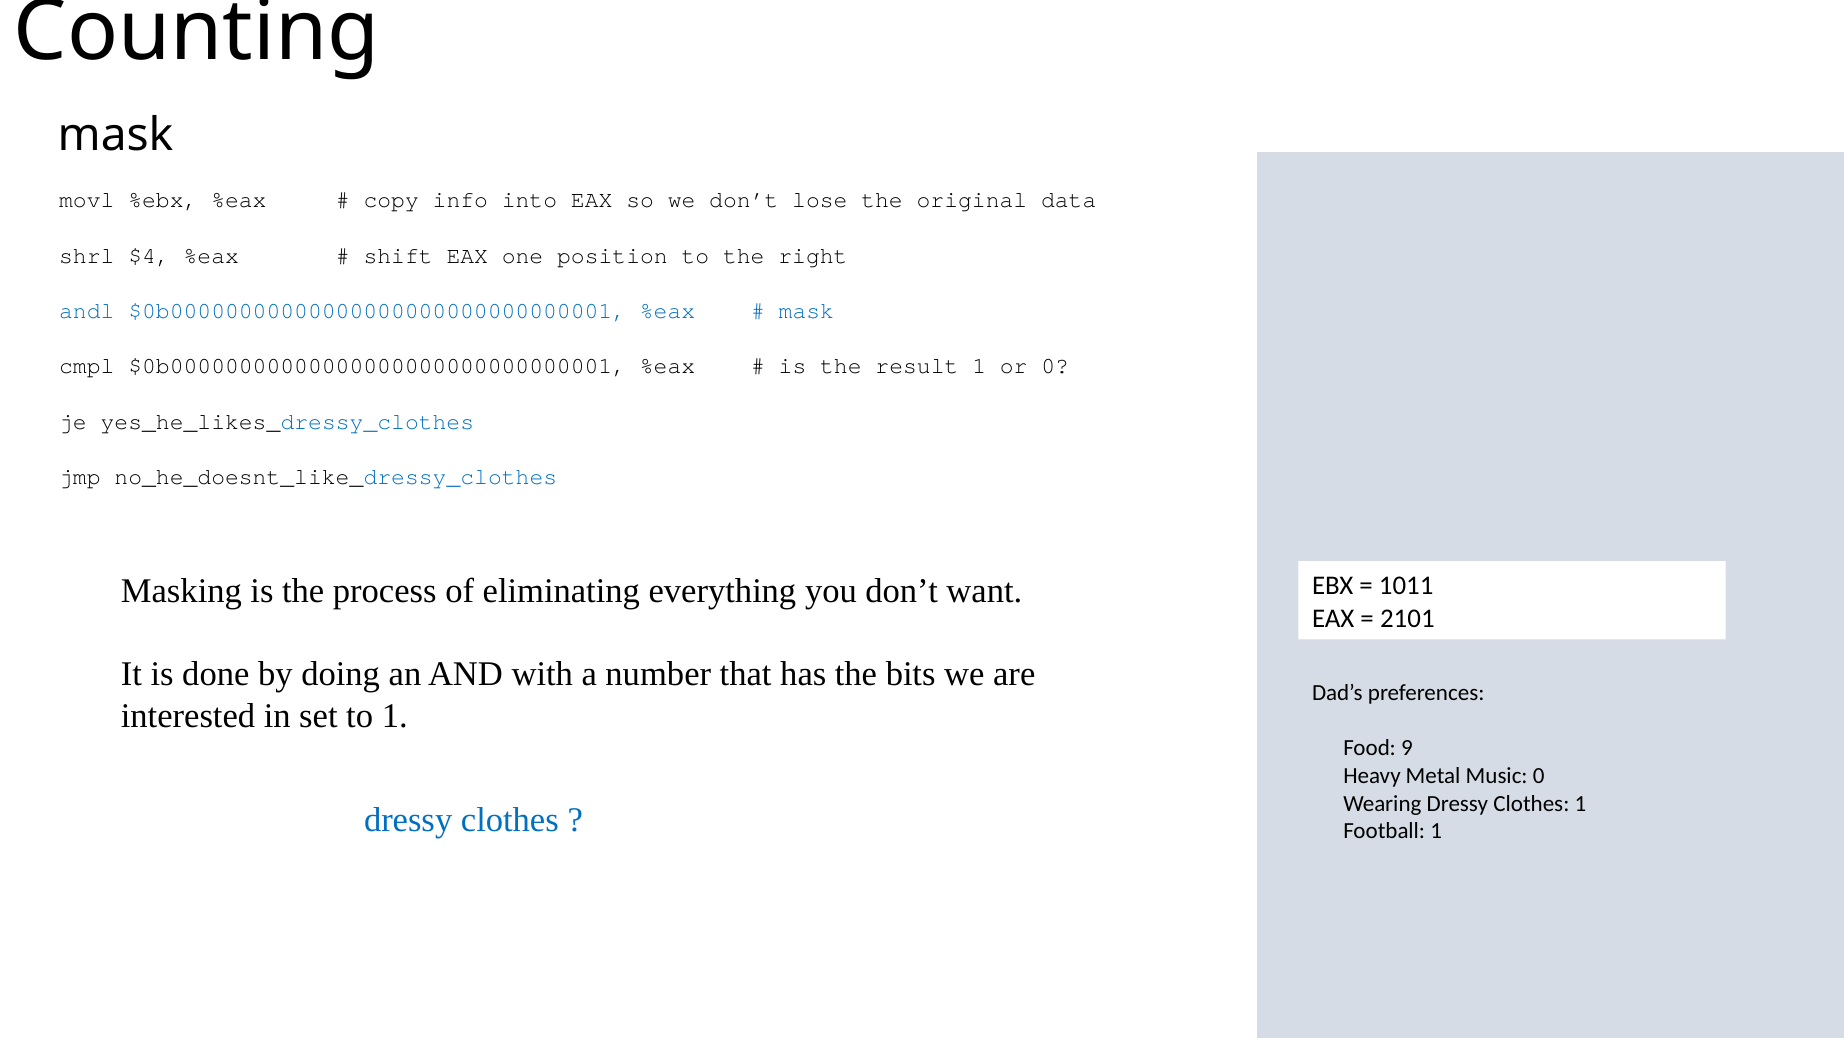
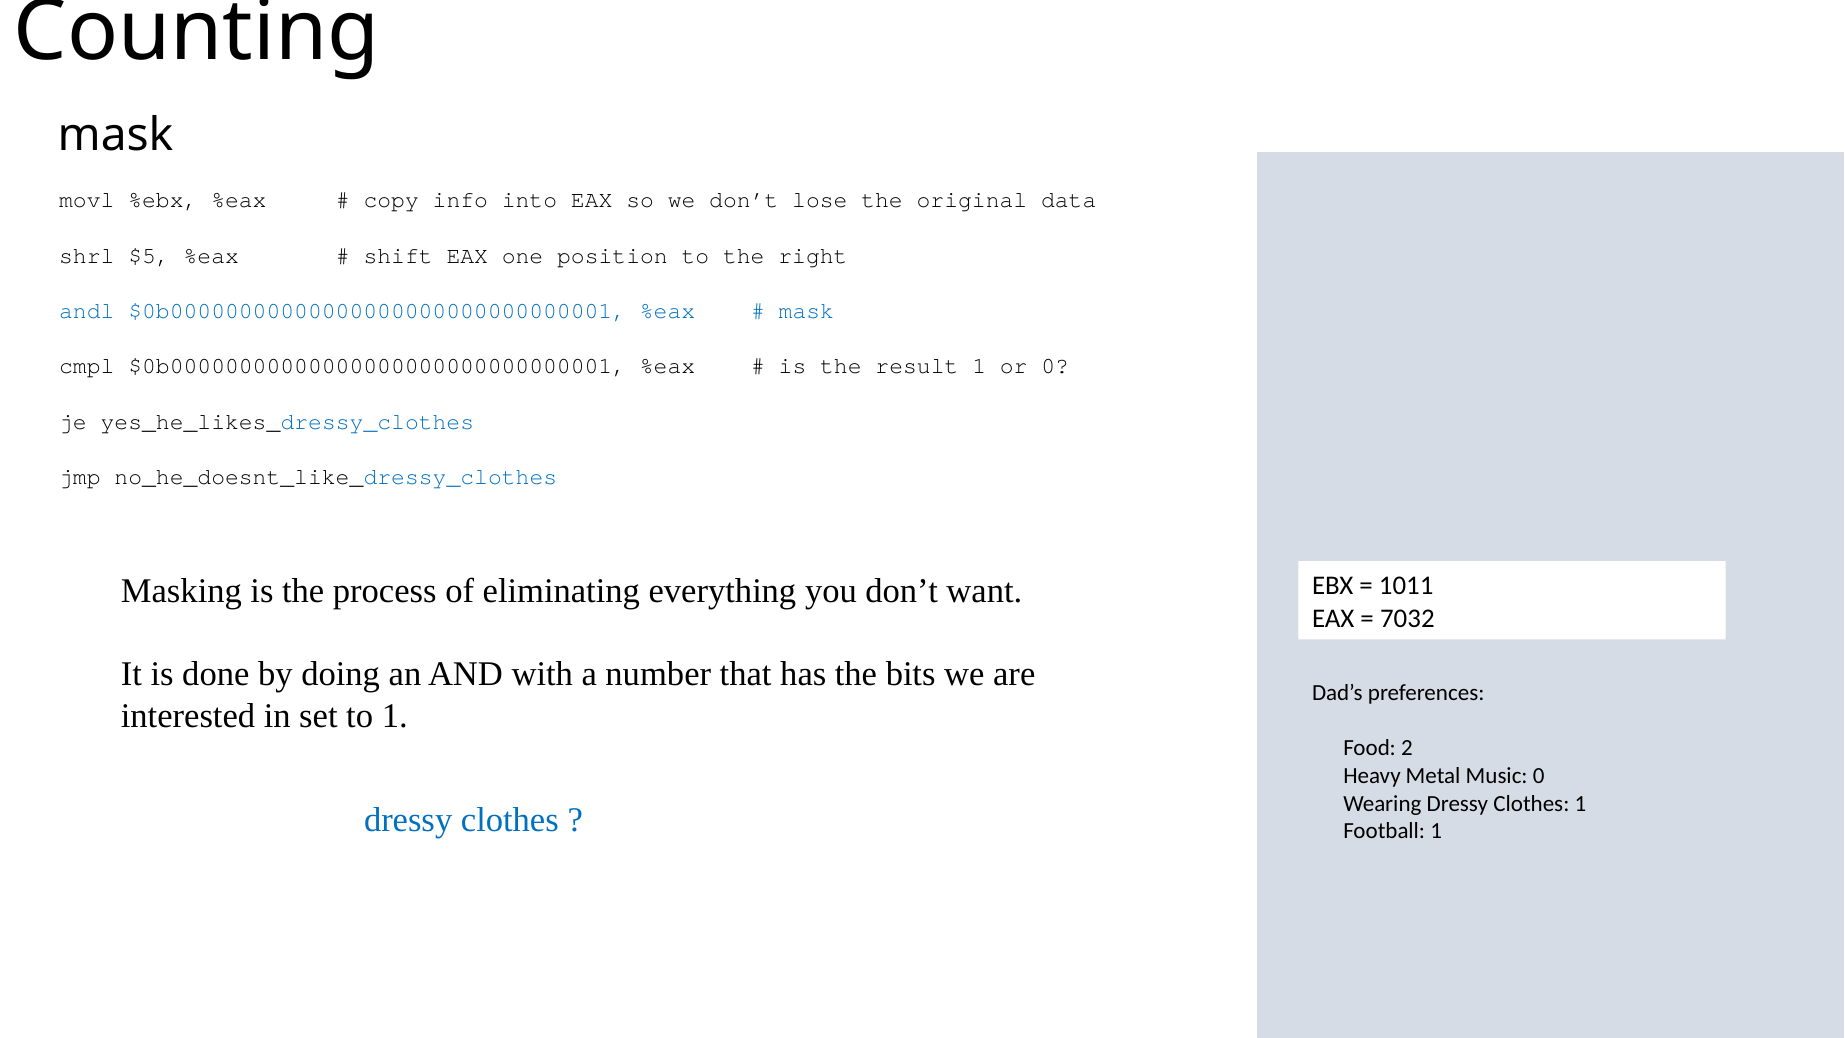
$4: $4 -> $5 (149, 255)
2101: 2101 -> 7032 (1407, 618)
9: 9 -> 2 (1407, 748)
